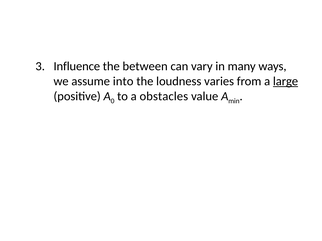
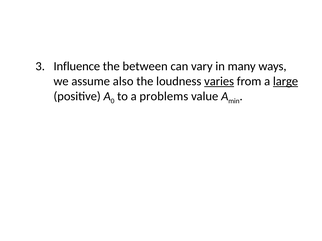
into: into -> also (123, 81)
varies underline: none -> present (219, 81)
obstacles: obstacles -> problems (164, 96)
